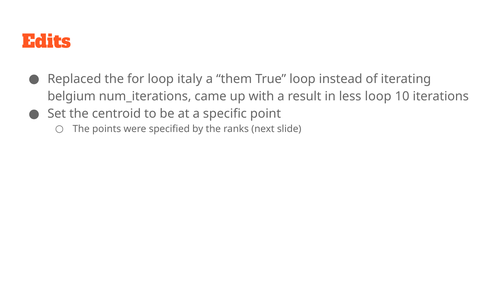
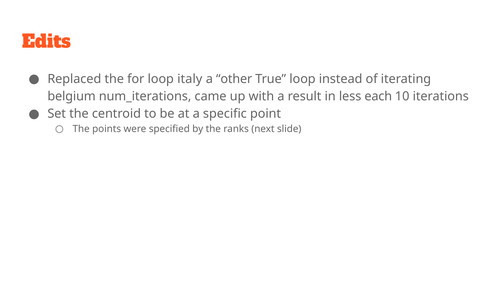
them: them -> other (234, 79)
less loop: loop -> each (378, 96)
